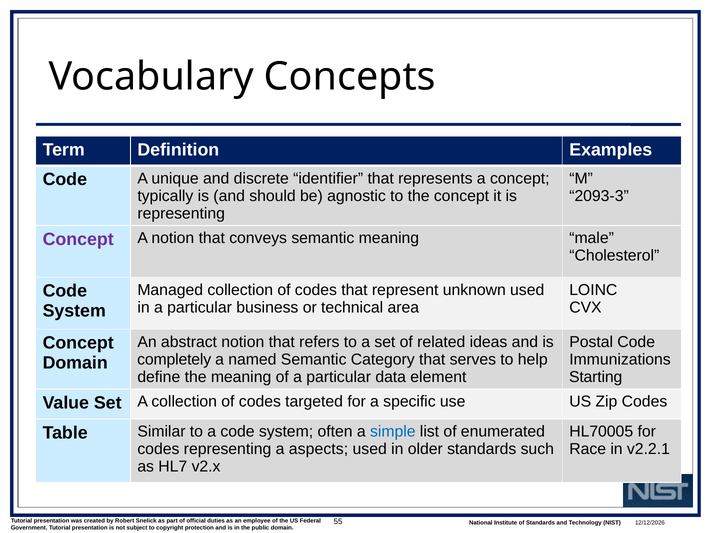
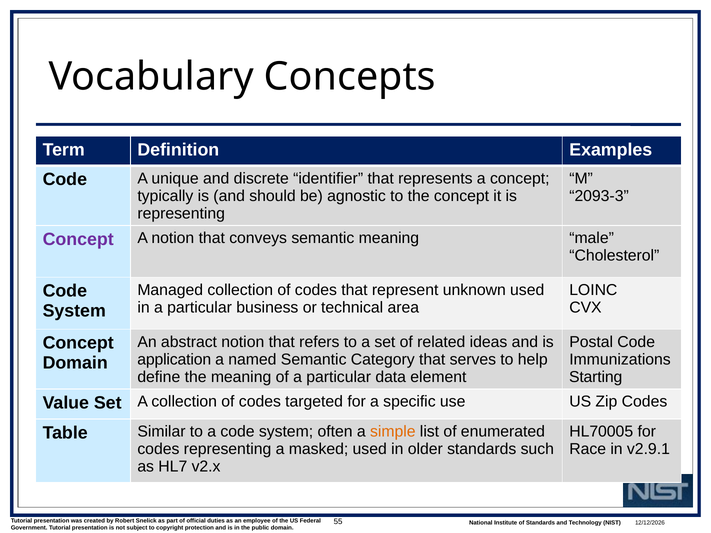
completely: completely -> application (174, 360)
simple colour: blue -> orange (393, 432)
aspects: aspects -> masked (319, 449)
v2.2.1: v2.2.1 -> v2.9.1 (648, 449)
